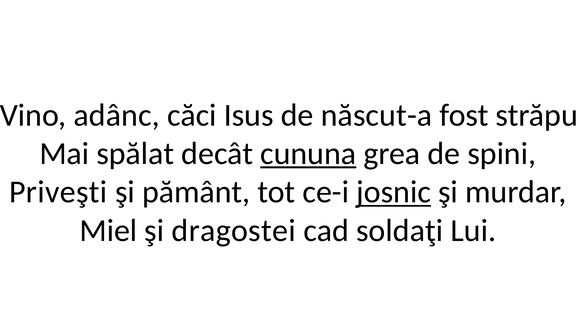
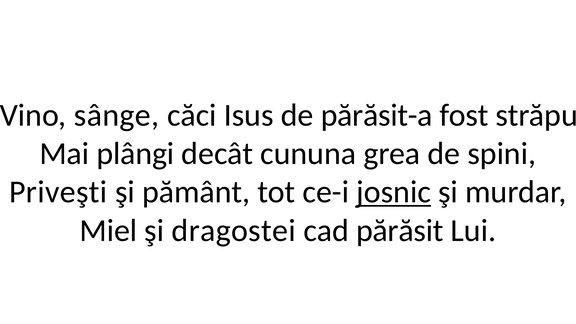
adânc: adânc -> sânge (117, 115)
născut-a: născut-a -> părăsit-a (377, 115)
spălat: spălat -> plângi (135, 154)
cununa underline: present -> none (308, 154)
soldaţi: soldaţi -> părăsit (400, 230)
